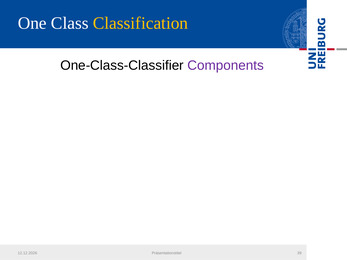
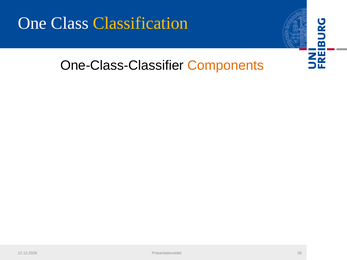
Components colour: purple -> orange (226, 65)
